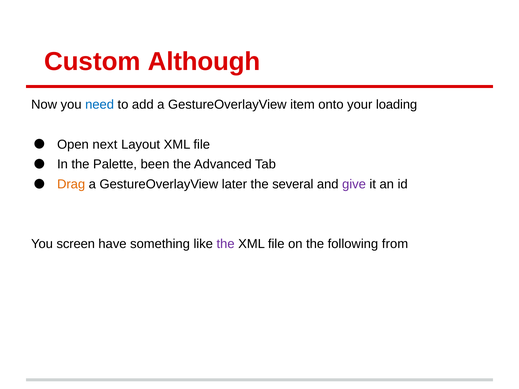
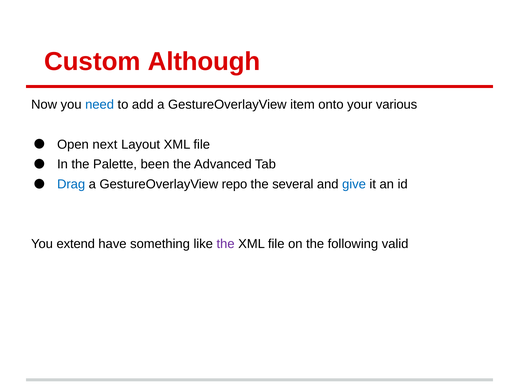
loading: loading -> various (397, 105)
Drag colour: orange -> blue (71, 184)
later: later -> repo (234, 184)
give colour: purple -> blue (354, 184)
screen: screen -> extend (76, 244)
from: from -> valid (395, 244)
